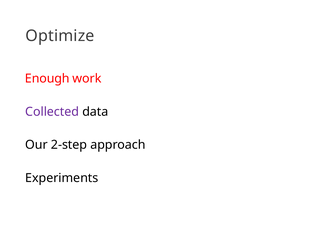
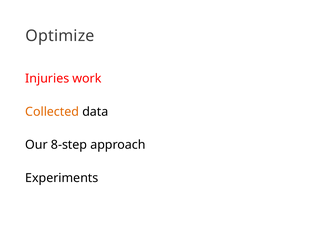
Enough: Enough -> Injuries (47, 79)
Collected colour: purple -> orange (52, 112)
2-step: 2-step -> 8-step (69, 145)
